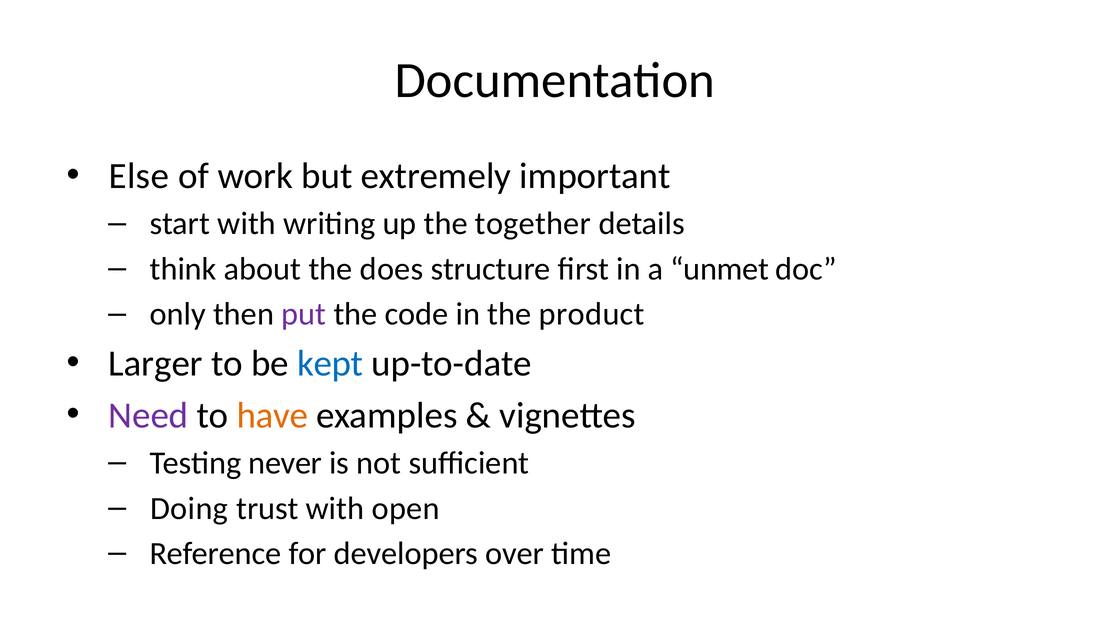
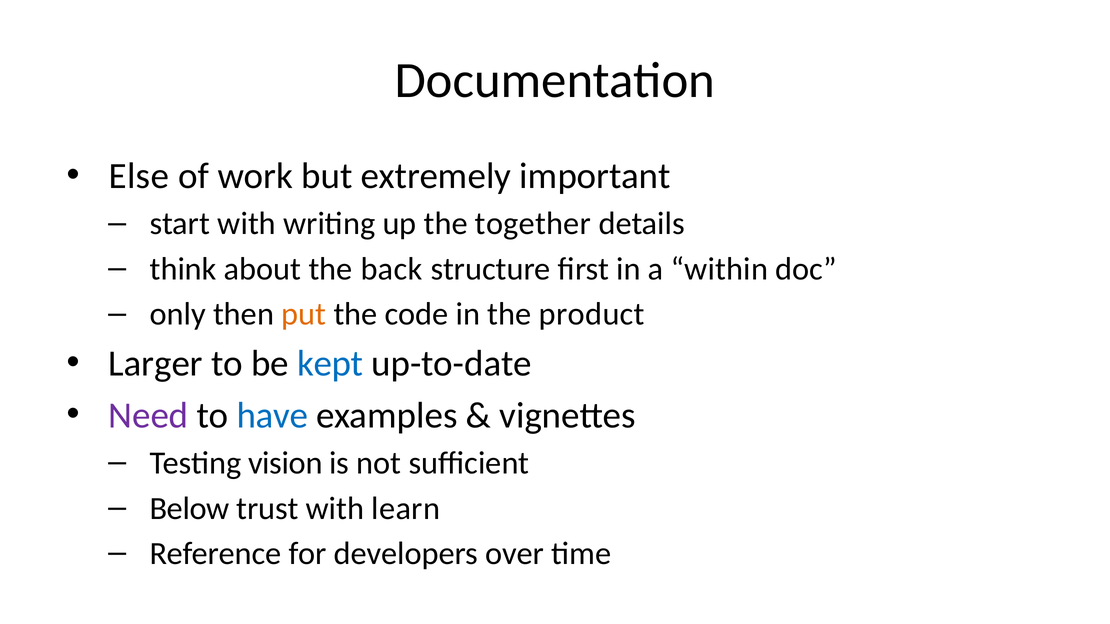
does: does -> back (391, 269)
unmet: unmet -> within (719, 269)
put colour: purple -> orange (304, 314)
have colour: orange -> blue (272, 416)
never: never -> vision (285, 463)
Doing: Doing -> Below (190, 509)
open: open -> learn (406, 509)
